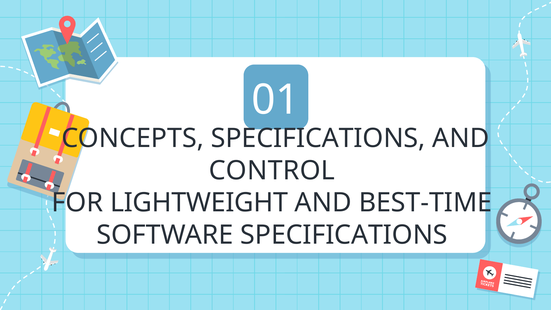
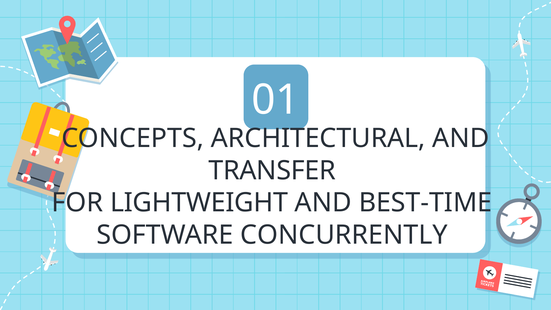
CONCEPTS SPECIFICATIONS: SPECIFICATIONS -> ARCHITECTURAL (318, 138)
CONTROL: CONTROL -> TRANSFER (272, 170)
SOFTWARE SPECIFICATIONS: SPECIFICATIONS -> CONCURRENTLY (344, 235)
